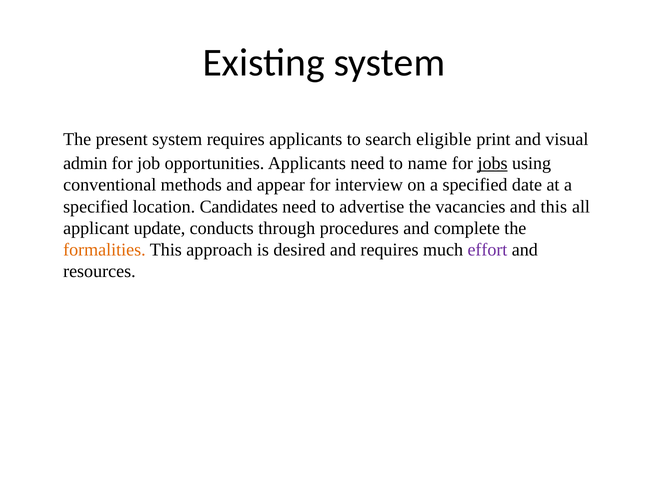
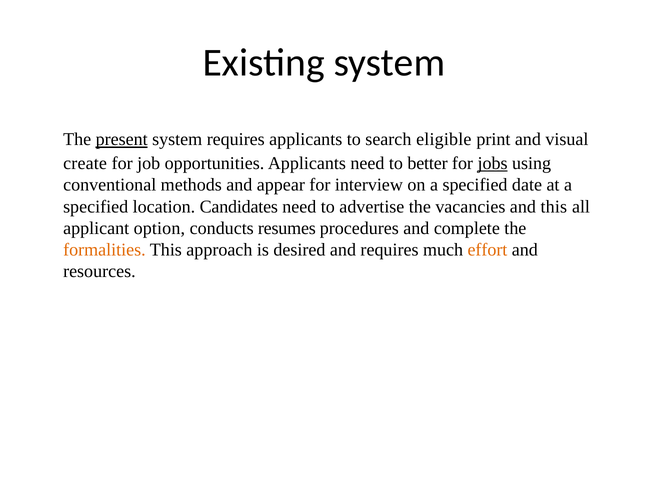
present underline: none -> present (122, 140)
admin: admin -> create (85, 163)
name: name -> better (428, 163)
update: update -> option (159, 228)
through: through -> resumes (287, 228)
effort colour: purple -> orange (487, 250)
